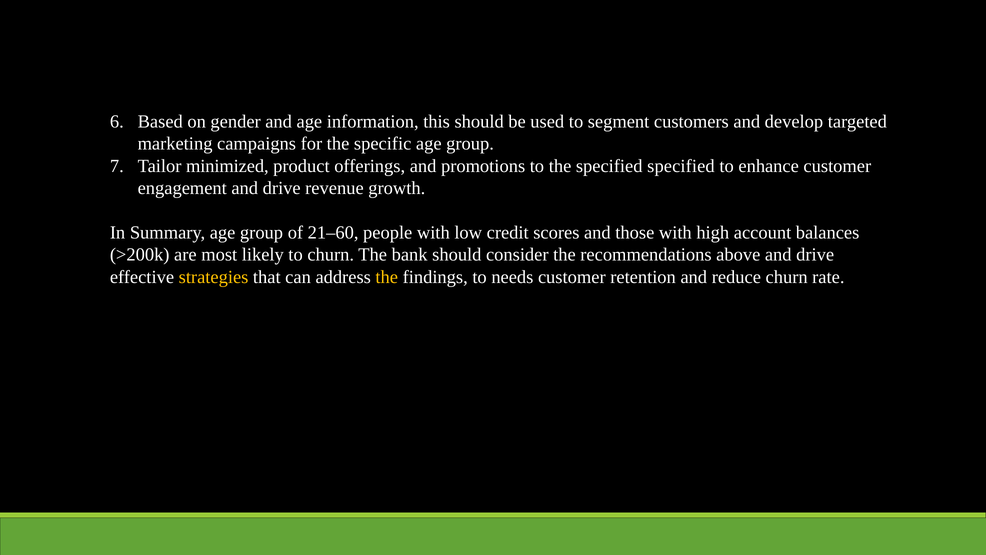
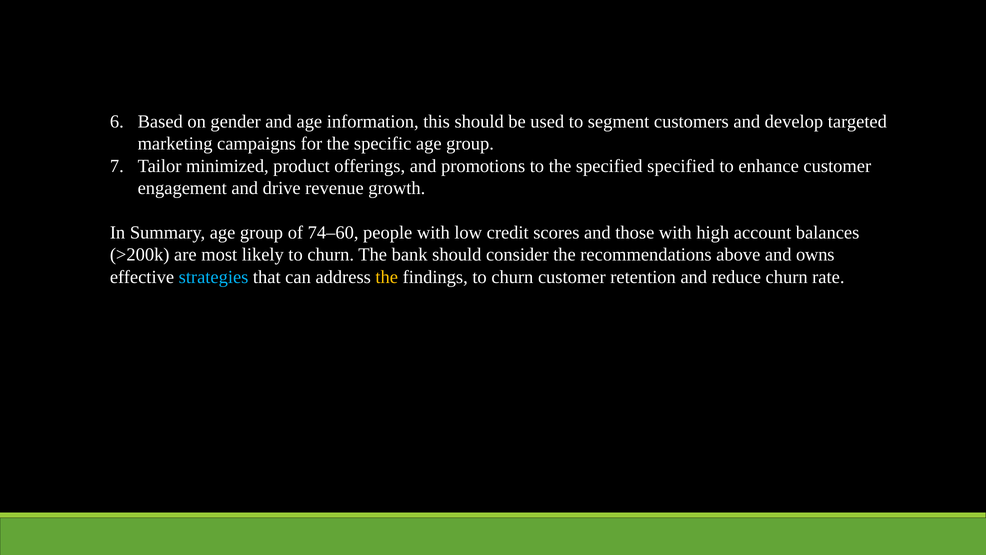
21–60: 21–60 -> 74–60 (333, 232)
above and drive: drive -> owns (815, 255)
strategies colour: yellow -> light blue (214, 277)
findings to needs: needs -> churn (512, 277)
